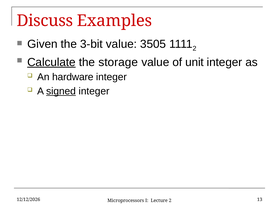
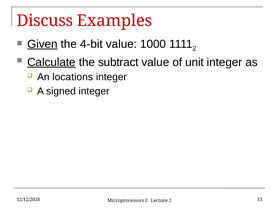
Given underline: none -> present (42, 44)
3-bit: 3-bit -> 4-bit (91, 44)
3505: 3505 -> 1000 (153, 44)
storage: storage -> subtract (118, 62)
hardware: hardware -> locations (73, 77)
signed underline: present -> none (61, 91)
